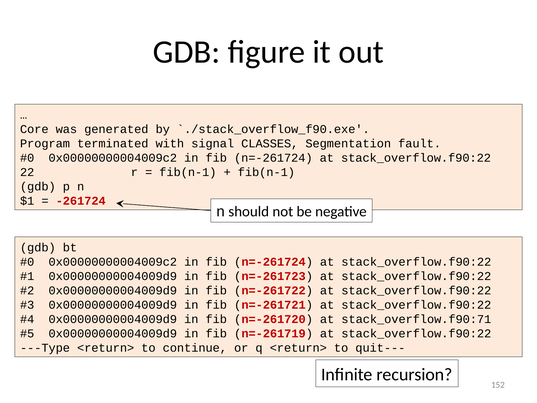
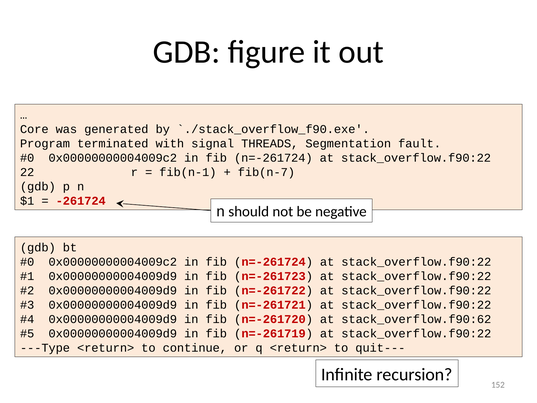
CLASSES: CLASSES -> THREADS (270, 143)
fib(n-1: fib(n-1 -> fib(n-7 (266, 172)
stack_overflow.f90:71: stack_overflow.f90:71 -> stack_overflow.f90:62 (416, 319)
